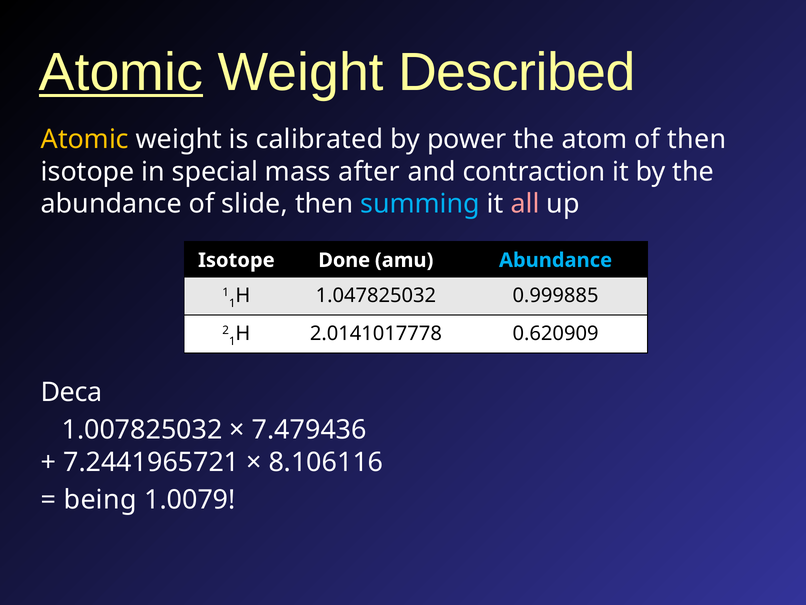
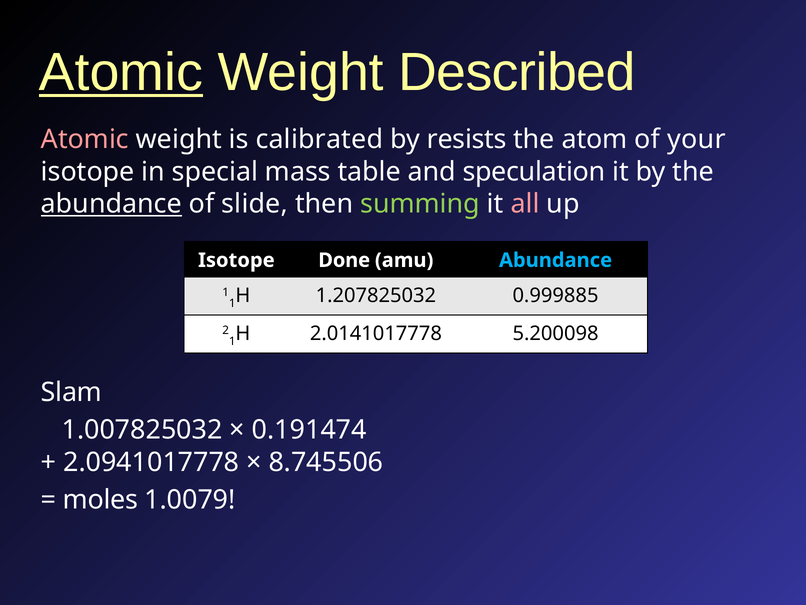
Atomic colour: yellow -> pink (85, 139)
power: power -> resists (467, 139)
of then: then -> your (697, 139)
after: after -> table (369, 172)
contraction: contraction -> speculation (534, 172)
abundance underline: none -> present (111, 204)
summing colour: light blue -> light green (420, 204)
1.047825032: 1.047825032 -> 1.207825032 (376, 296)
0.620909: 0.620909 -> 5.200098 (556, 334)
Deca: Deca -> Slam (71, 392)
7.479436: 7.479436 -> 0.191474 (309, 430)
7.2441965721: 7.2441965721 -> 2.0941017778 (151, 462)
8.106116: 8.106116 -> 8.745506 (326, 462)
being: being -> moles (100, 499)
